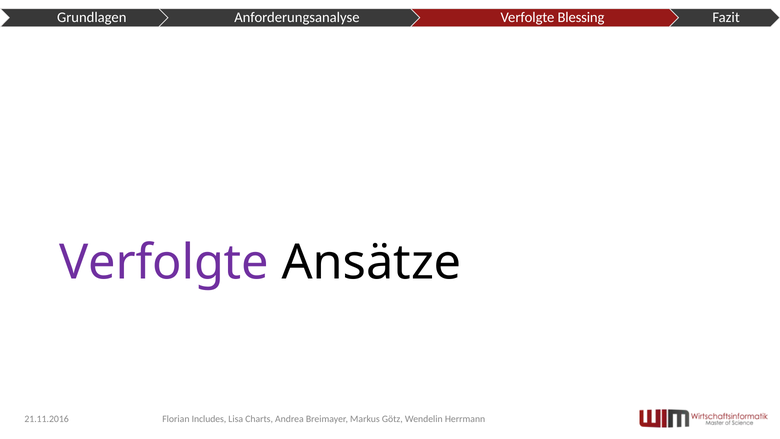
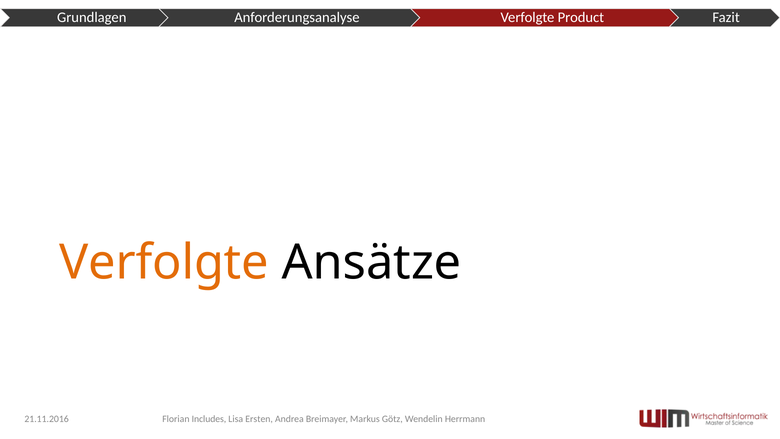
Blessing: Blessing -> Product (581, 18)
Verfolgte colour: purple -> orange (164, 262)
Charts: Charts -> Ersten (259, 419)
